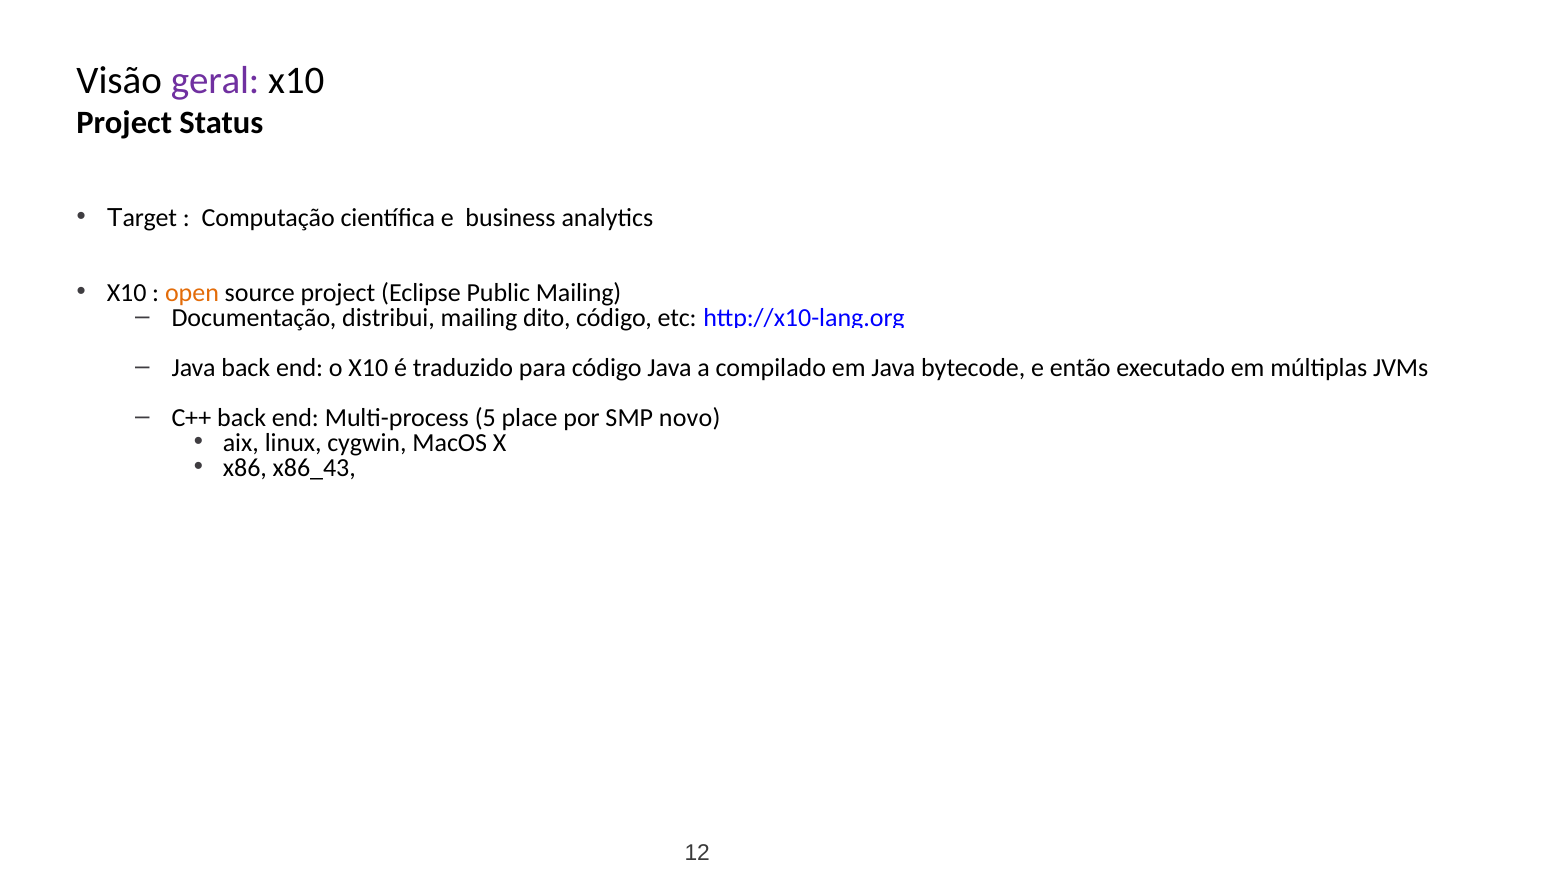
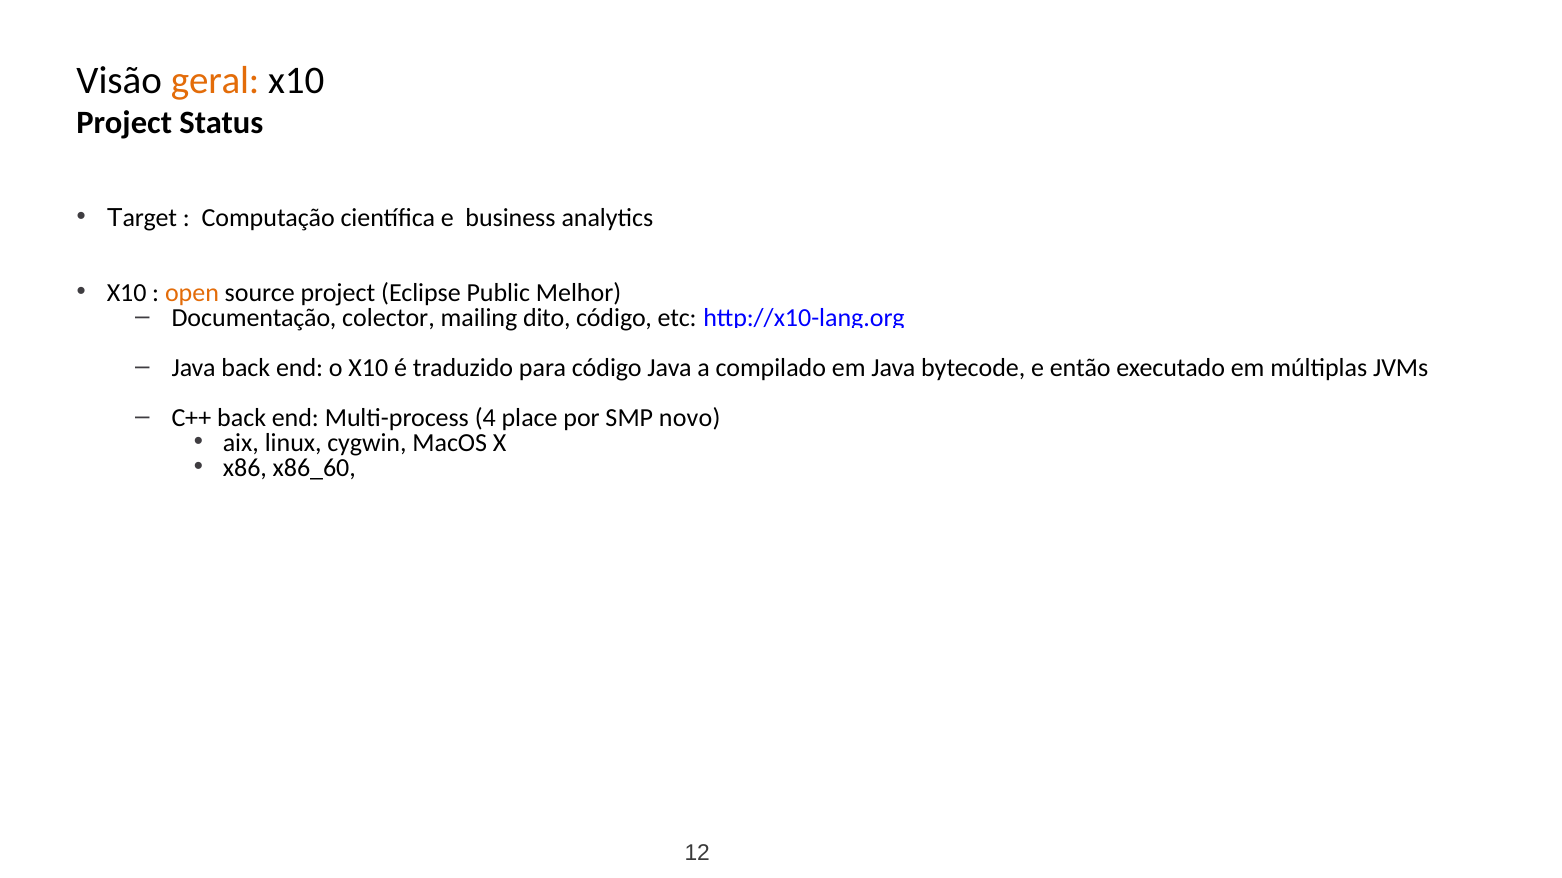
geral colour: purple -> orange (215, 81)
Public Mailing: Mailing -> Melhor (579, 293)
distribui: distribui -> colector (388, 318)
5: 5 -> 4 (485, 418)
x86_43: x86_43 -> x86_60 (314, 468)
